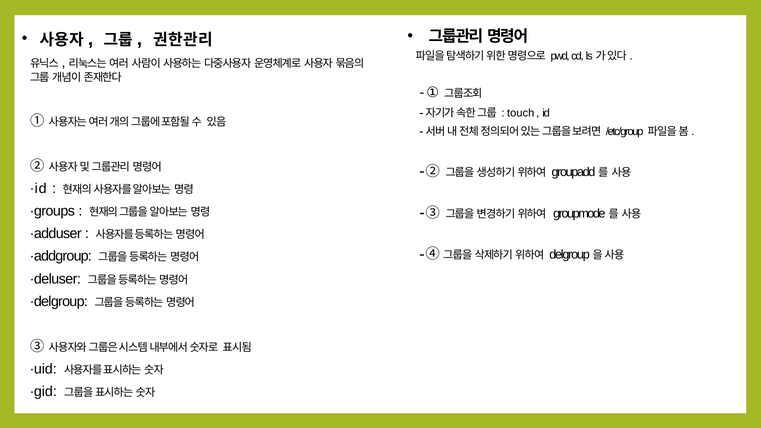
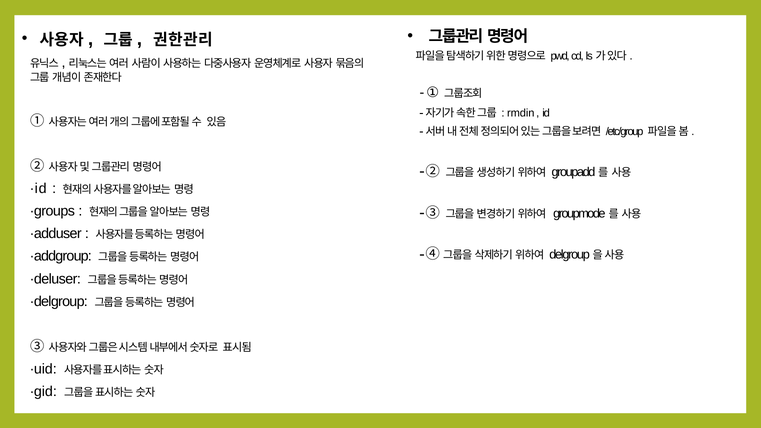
touch: touch -> rmdin (521, 113)
